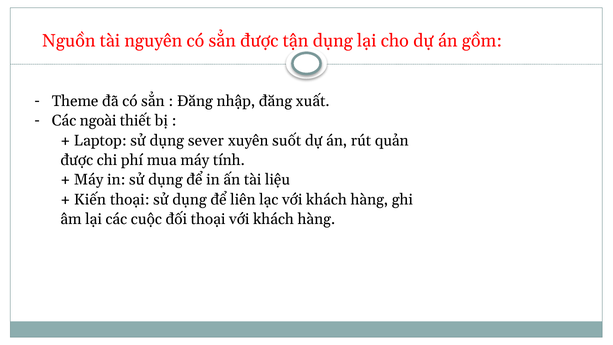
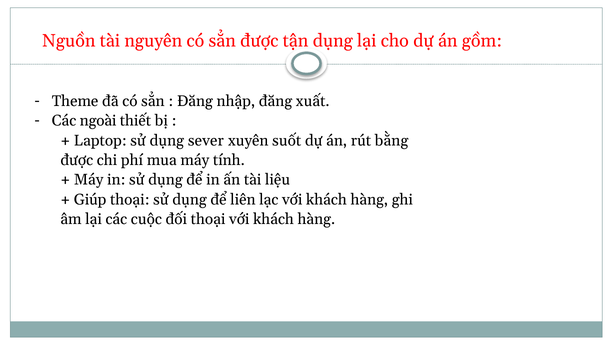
quản: quản -> bằng (392, 140)
Kiến: Kiến -> Giúp (90, 199)
